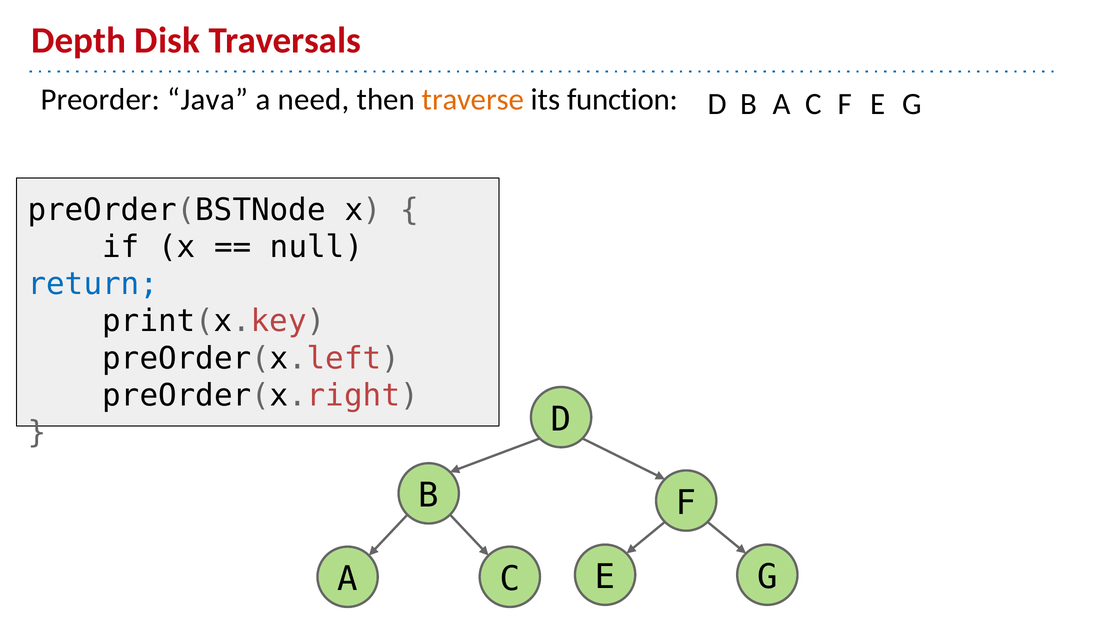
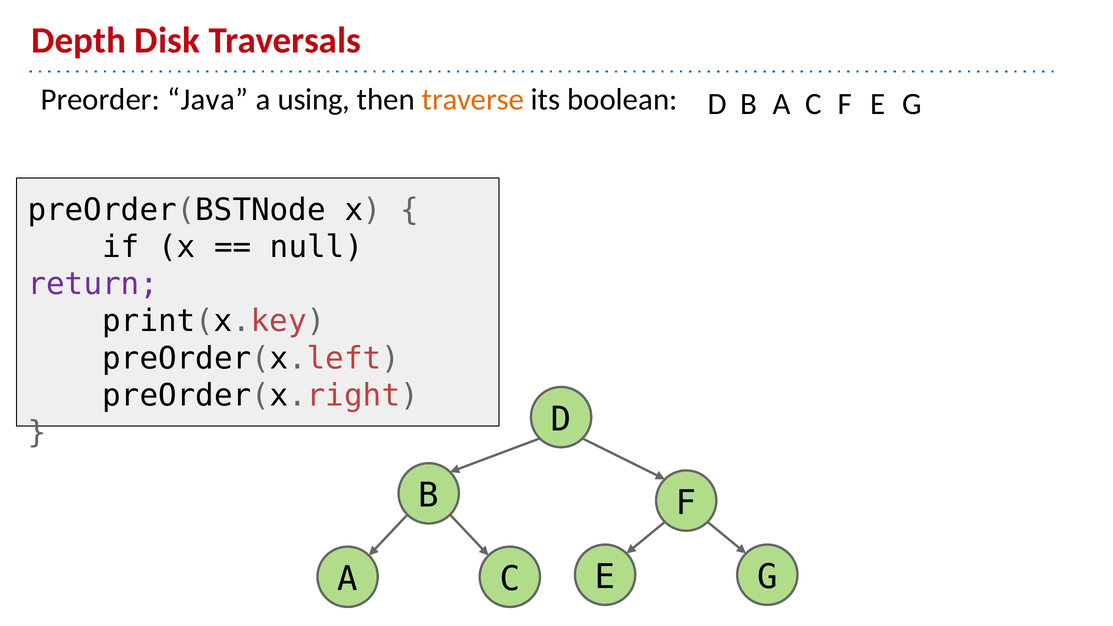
need: need -> using (314, 100)
function: function -> boolean (622, 100)
return colour: blue -> purple (93, 284)
